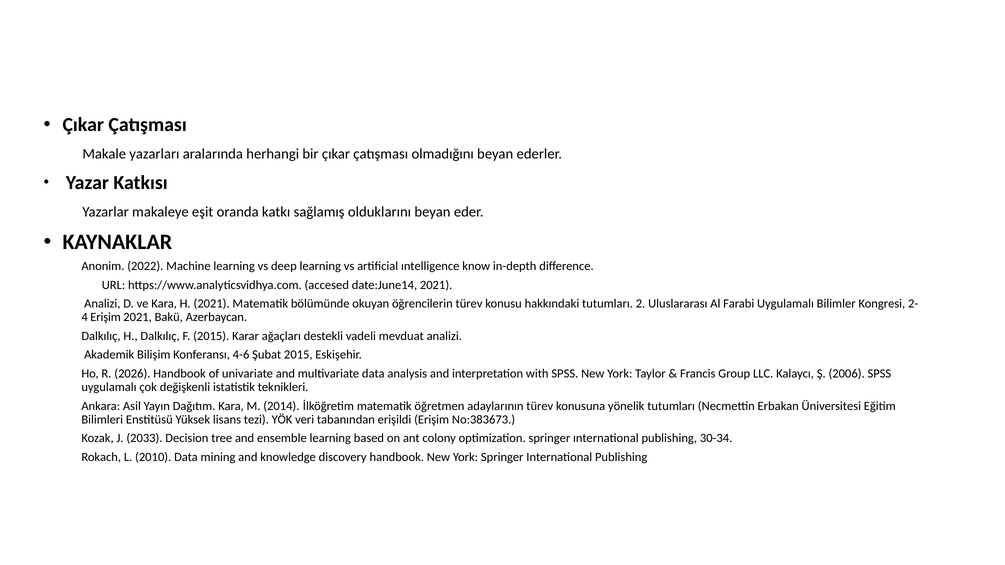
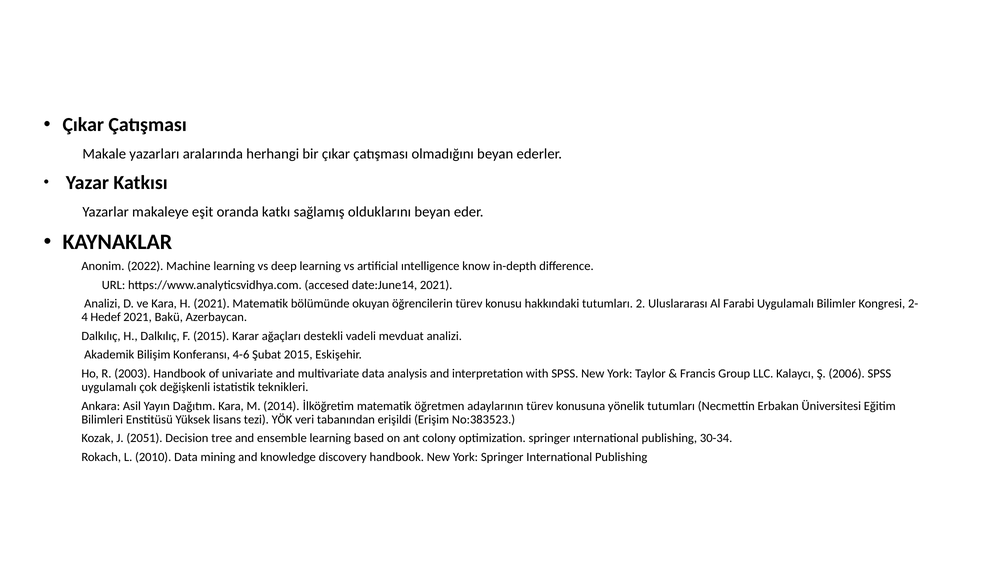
Erişim: Erişim -> Hedef (106, 317)
2026: 2026 -> 2003 (132, 374)
No:383673: No:383673 -> No:383523 (484, 420)
2033: 2033 -> 2051 (144, 438)
